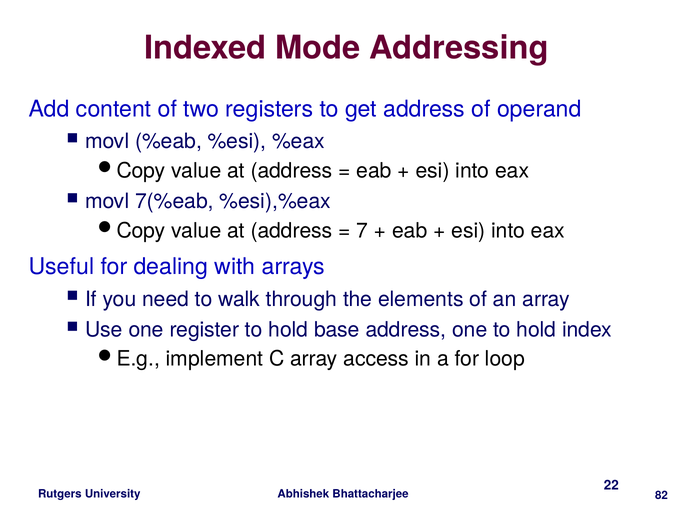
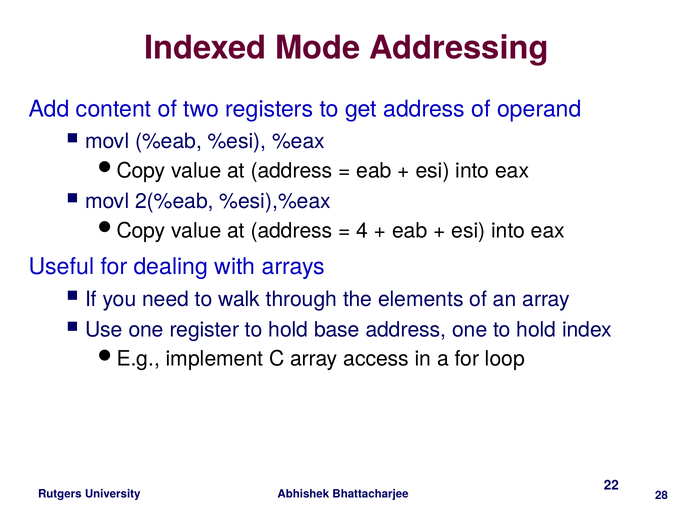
7(%eab: 7(%eab -> 2(%eab (174, 201)
7: 7 -> 4 (362, 231)
82: 82 -> 28 (661, 496)
